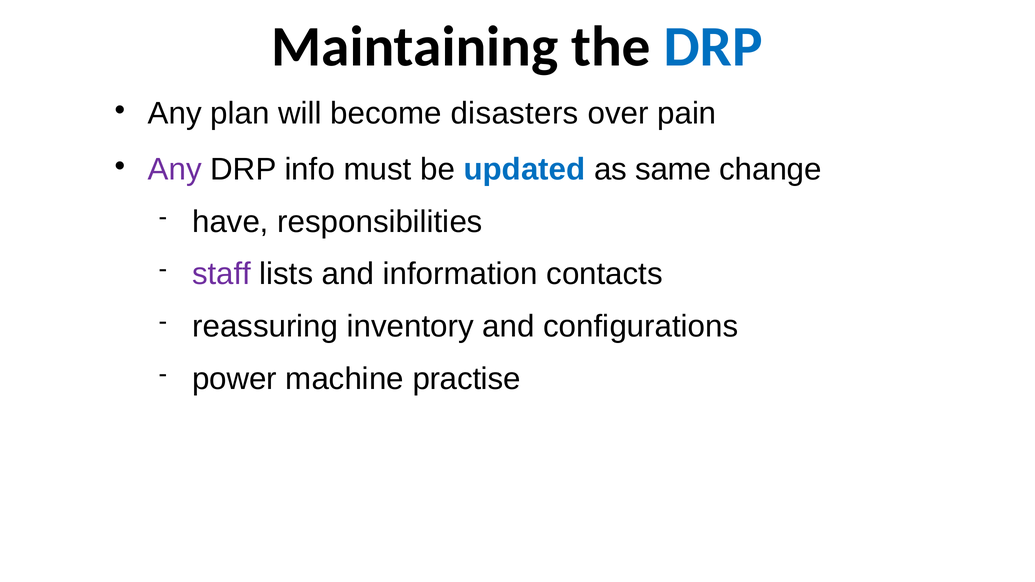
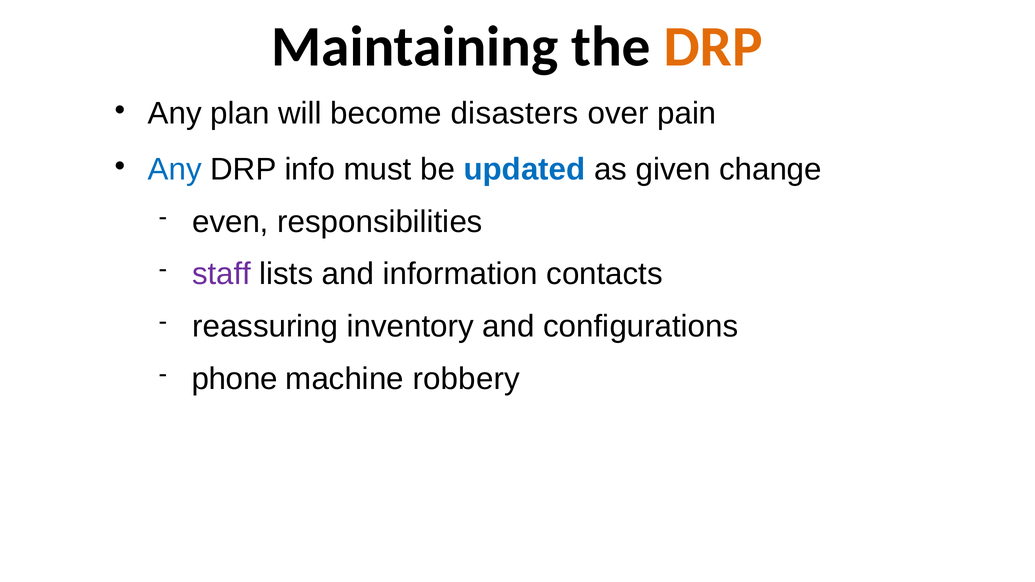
DRP colour: blue -> orange (713, 47)
Any colour: purple -> blue (175, 170)
same: same -> given (673, 170)
have: have -> even (230, 222)
power: power -> phone (235, 379)
practise: practise -> robbery (466, 379)
